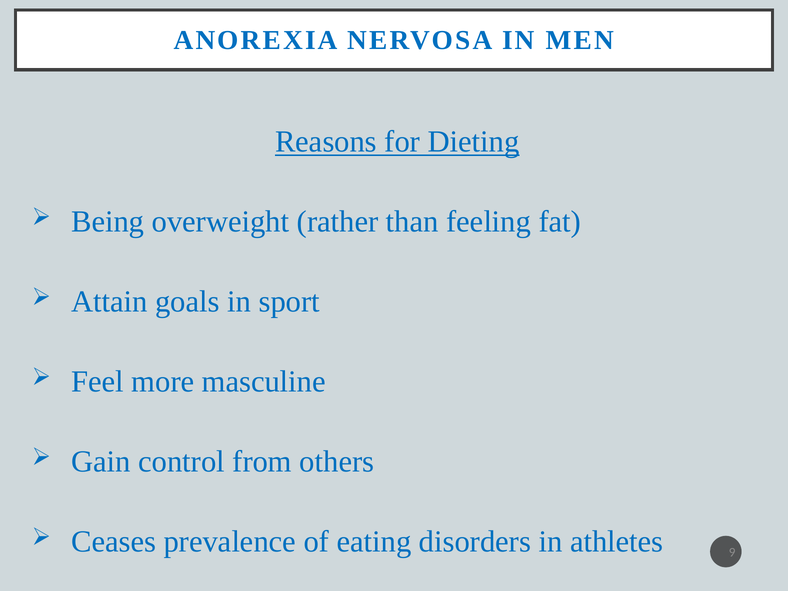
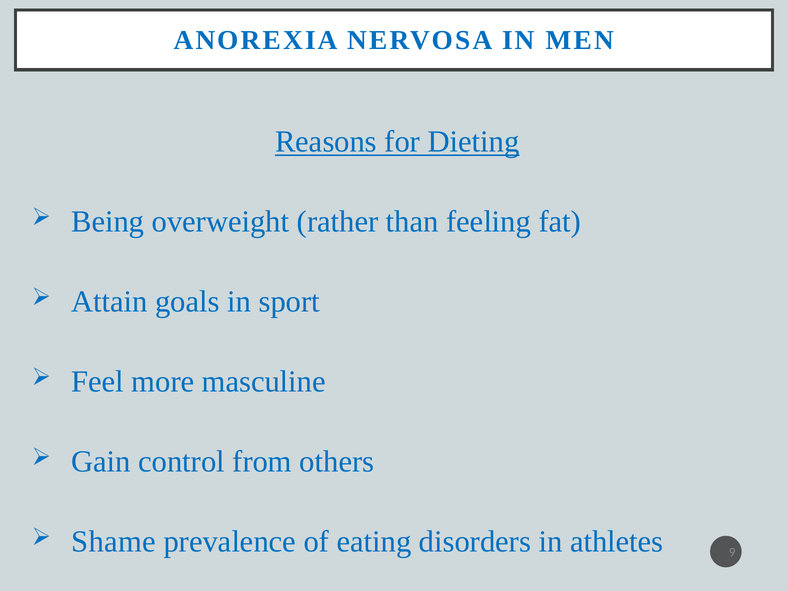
Ceases: Ceases -> Shame (113, 542)
